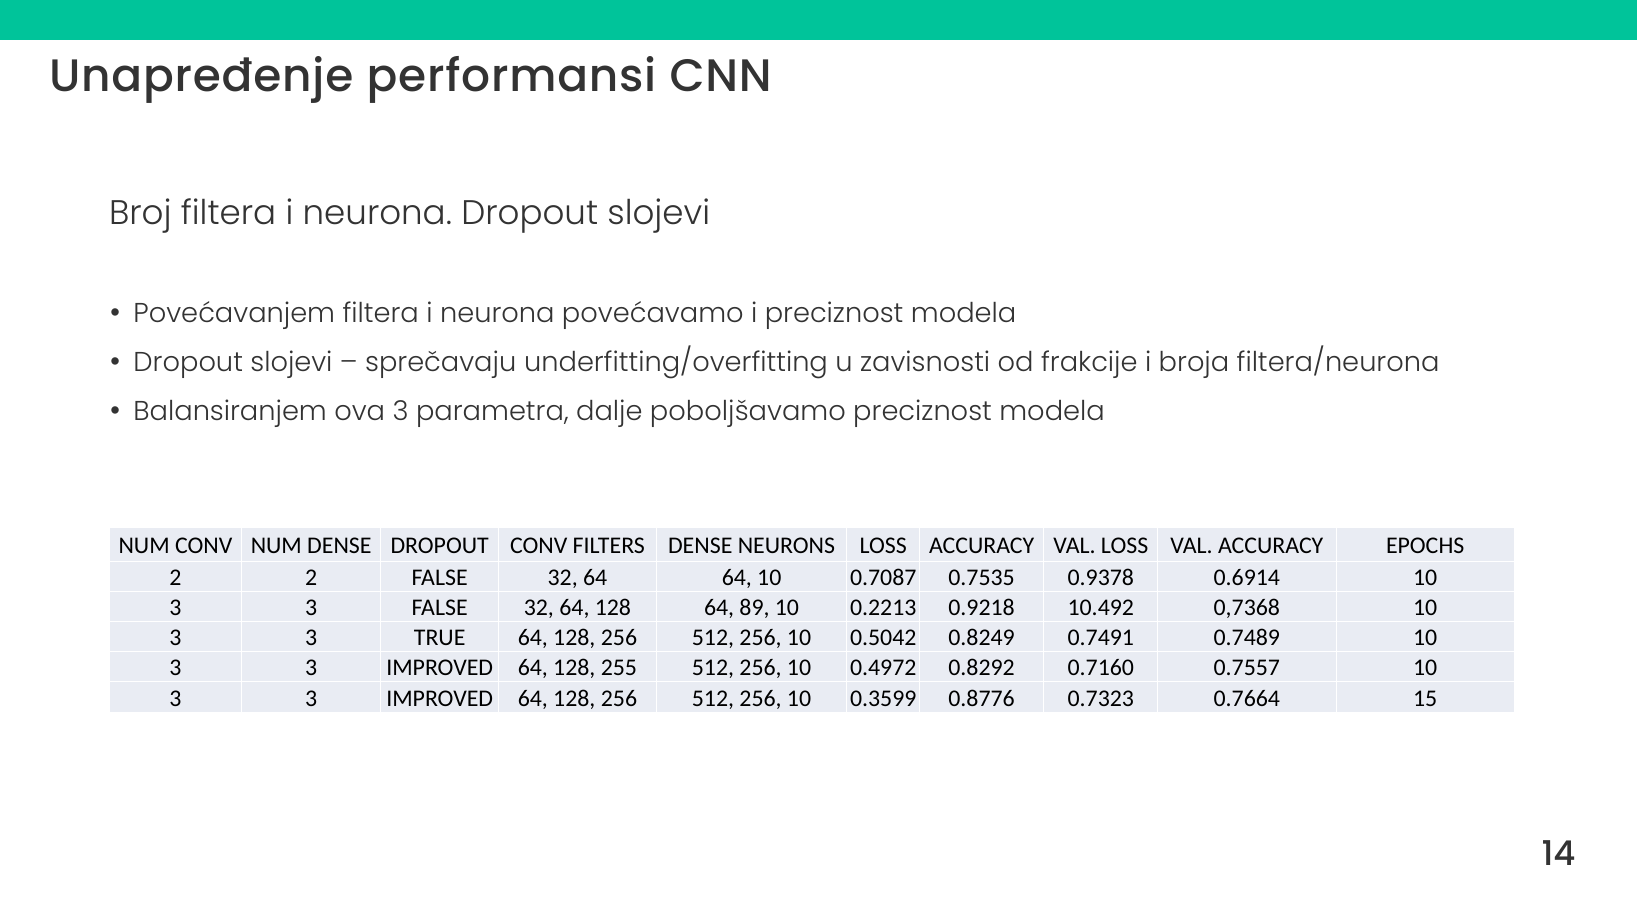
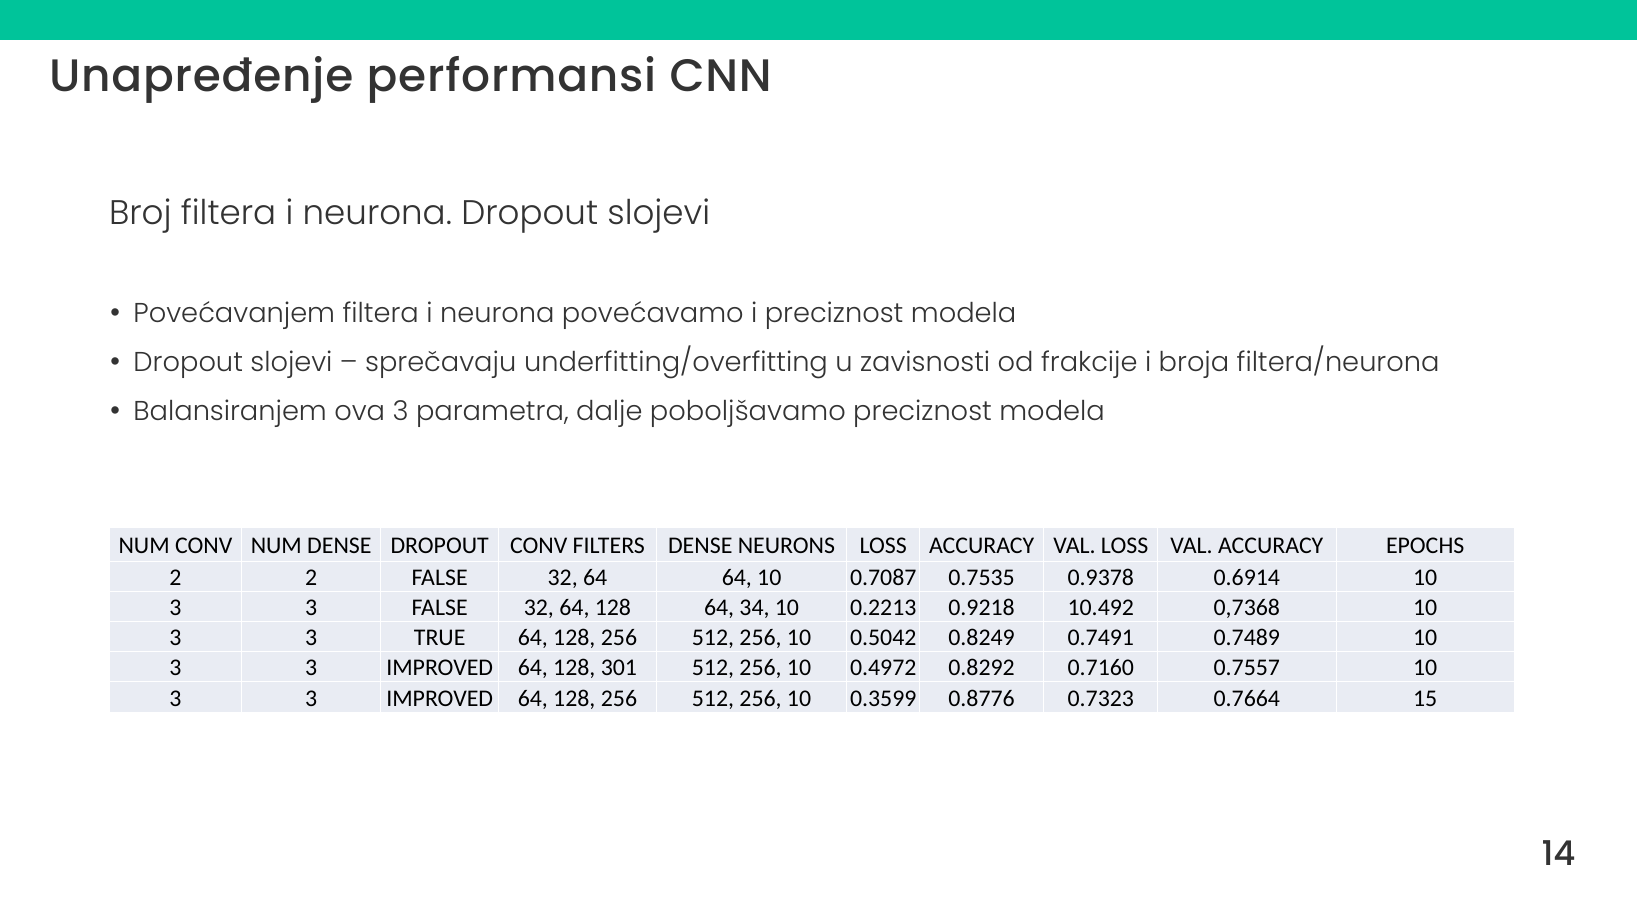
89: 89 -> 34 (755, 607)
255: 255 -> 301 (619, 668)
